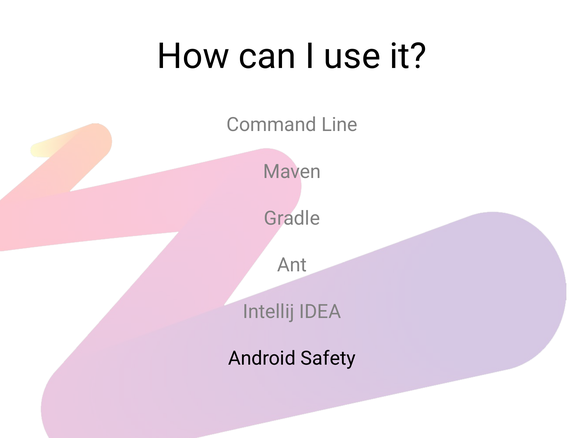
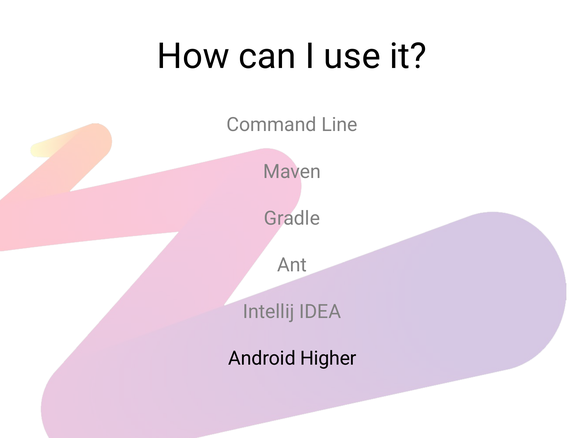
Safety: Safety -> Higher (328, 358)
